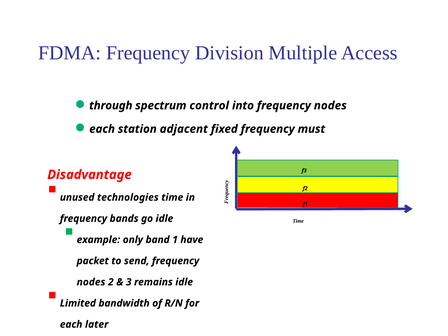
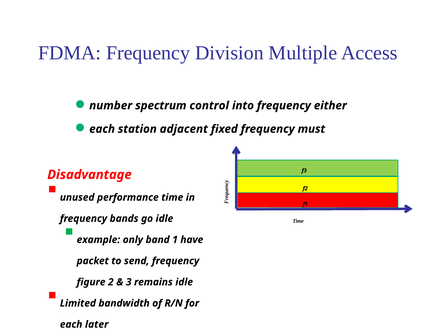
through: through -> number (111, 106)
into frequency nodes: nodes -> either (330, 106)
technologies: technologies -> performance (128, 197)
nodes: nodes -> figure (91, 282)
